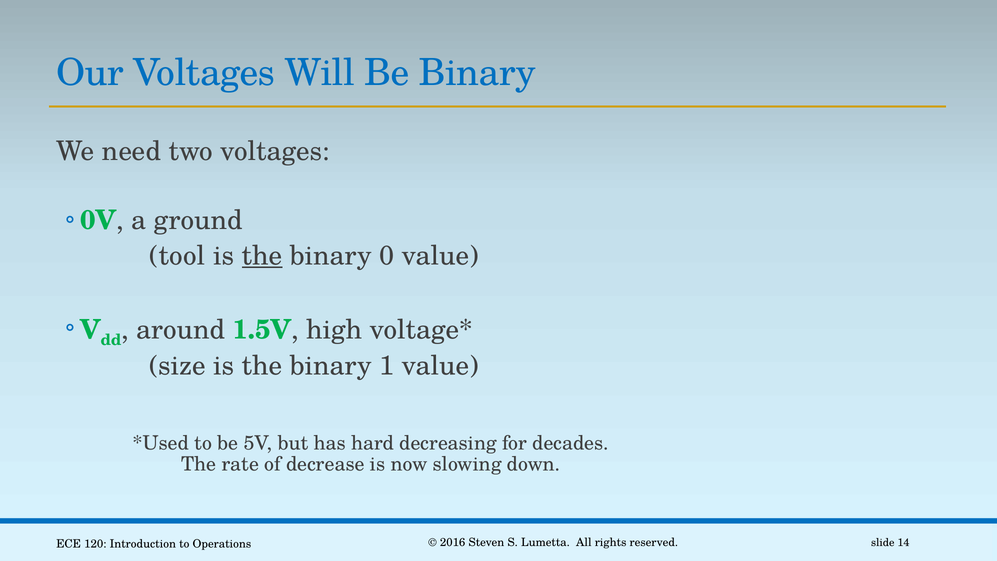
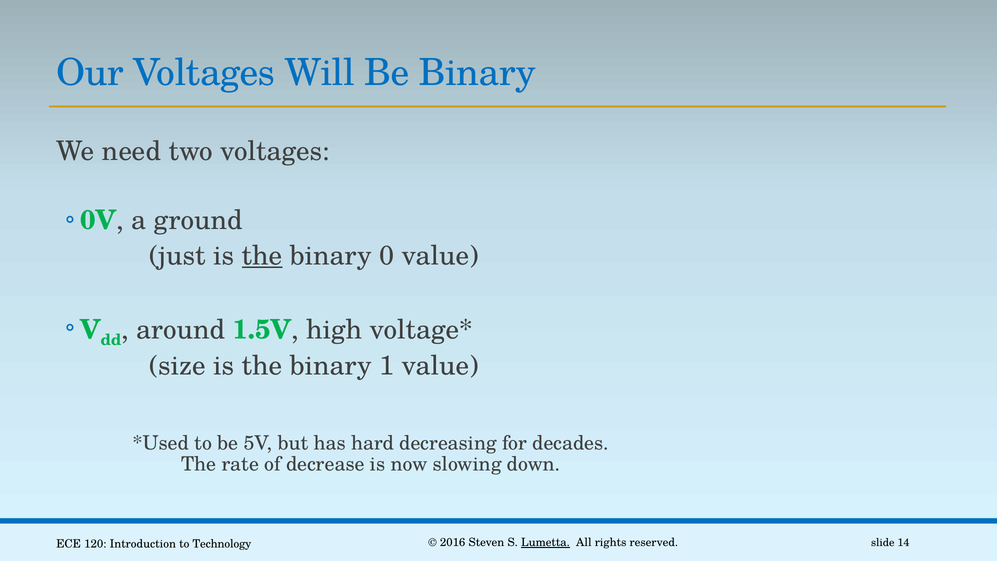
tool: tool -> just (177, 256)
Lumetta underline: none -> present (545, 542)
Operations: Operations -> Technology (222, 544)
